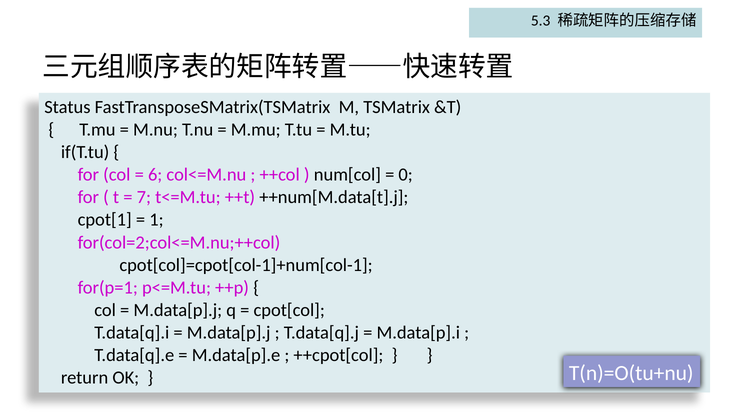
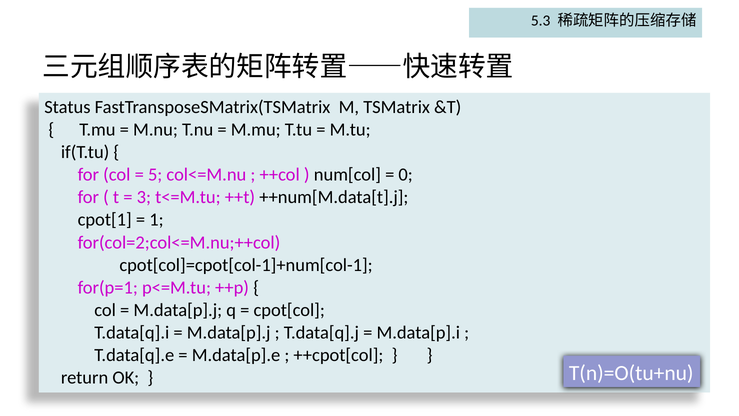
6: 6 -> 5 (155, 175)
7: 7 -> 3 (144, 197)
